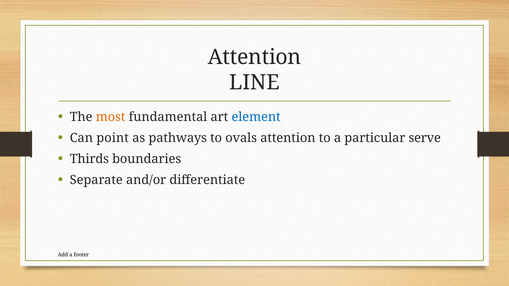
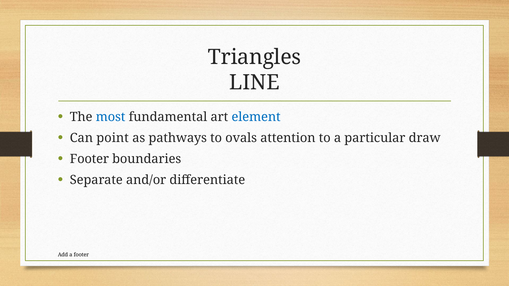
Attention: Attention -> Triangles (255, 57)
most colour: orange -> blue (111, 117)
serve: serve -> draw (425, 138)
Thirds: Thirds -> Footer (89, 159)
